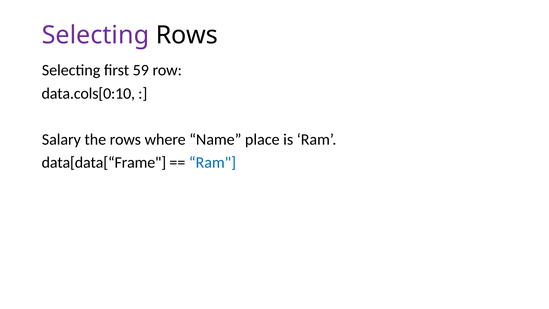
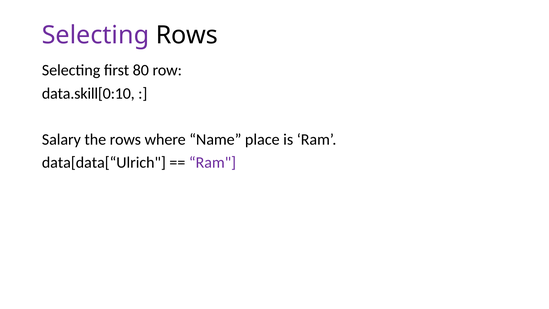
59: 59 -> 80 (141, 70)
data.cols[0:10: data.cols[0:10 -> data.skill[0:10 (88, 93)
data[data[“Frame: data[data[“Frame -> data[data[“Ulrich (104, 162)
Ram colour: blue -> purple (212, 162)
